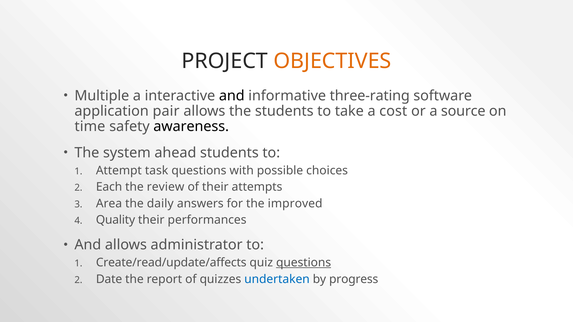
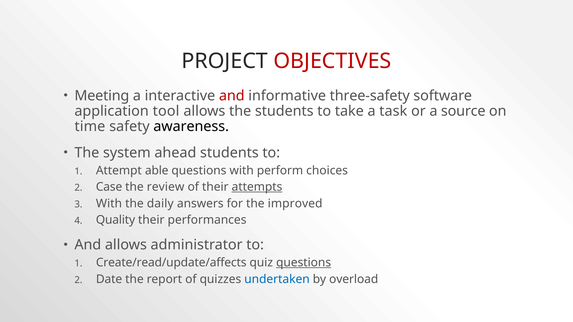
OBJECTIVES colour: orange -> red (332, 61)
Multiple: Multiple -> Meeting (102, 96)
and colour: black -> red (232, 96)
three-rating: three-rating -> three-safety (370, 96)
pair: pair -> tool (166, 111)
cost: cost -> task (393, 111)
task: task -> able (157, 171)
possible: possible -> perform (280, 171)
Each: Each -> Case (109, 187)
attempts underline: none -> present (257, 187)
Area: Area -> With (109, 204)
progress: progress -> overload (354, 279)
